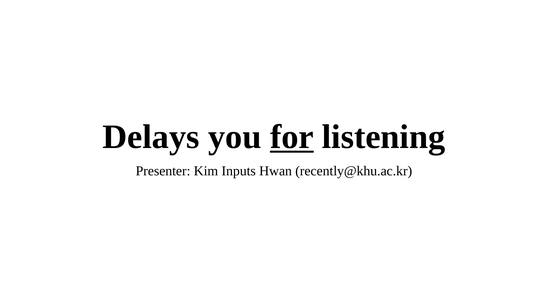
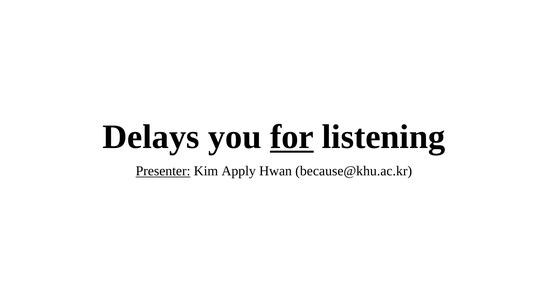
Presenter underline: none -> present (163, 171)
Inputs: Inputs -> Apply (239, 171)
recently@khu.ac.kr: recently@khu.ac.kr -> because@khu.ac.kr (354, 171)
